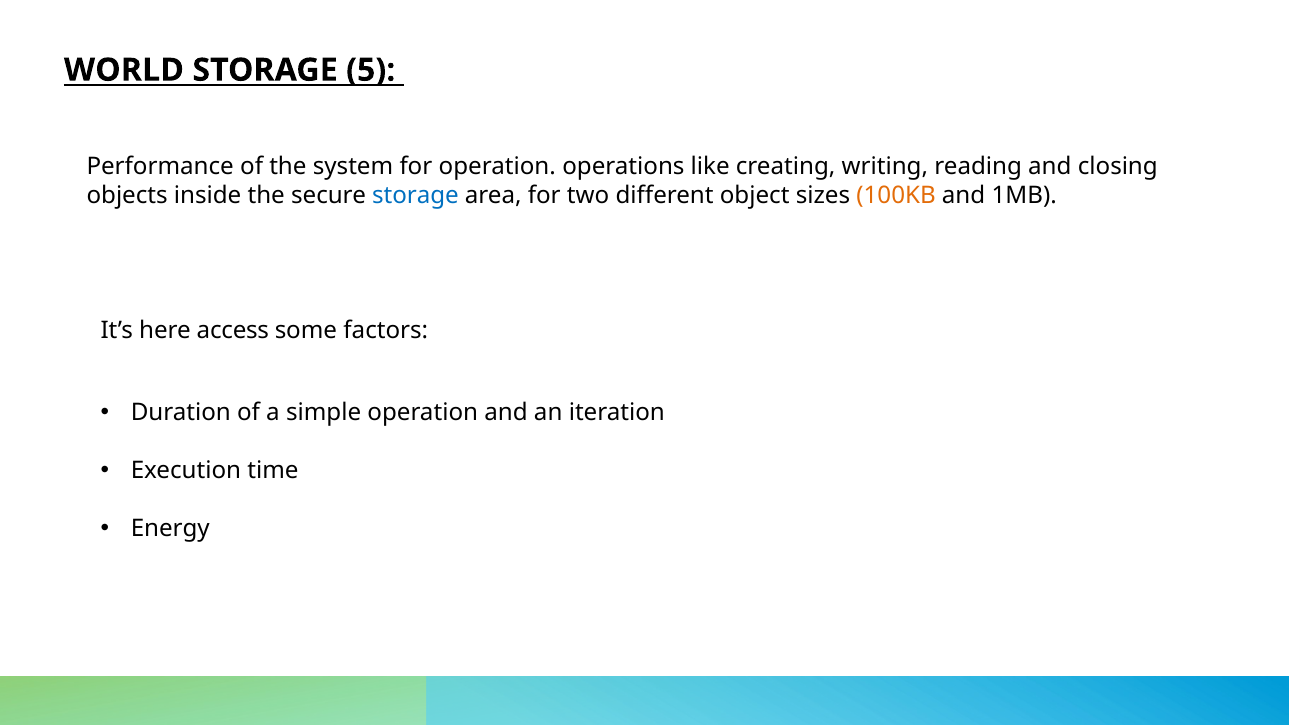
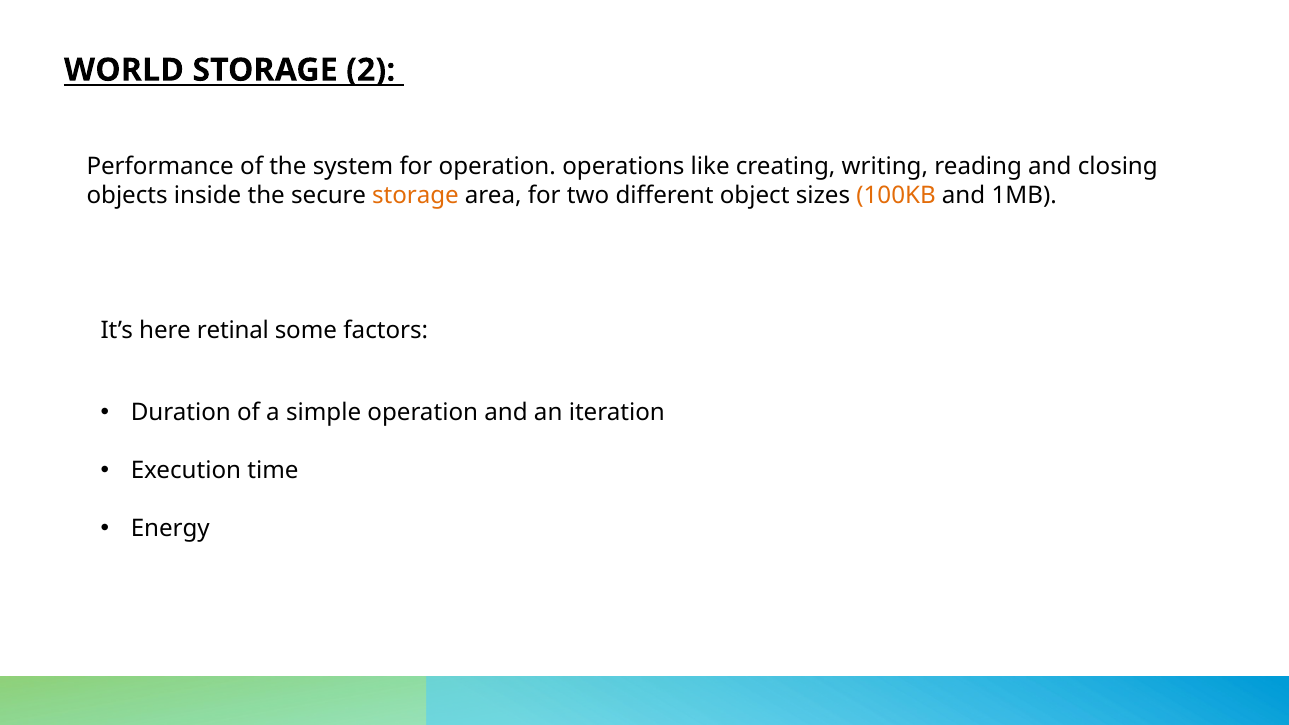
5: 5 -> 2 (371, 70)
storage colour: blue -> orange (415, 196)
access: access -> retinal (233, 331)
